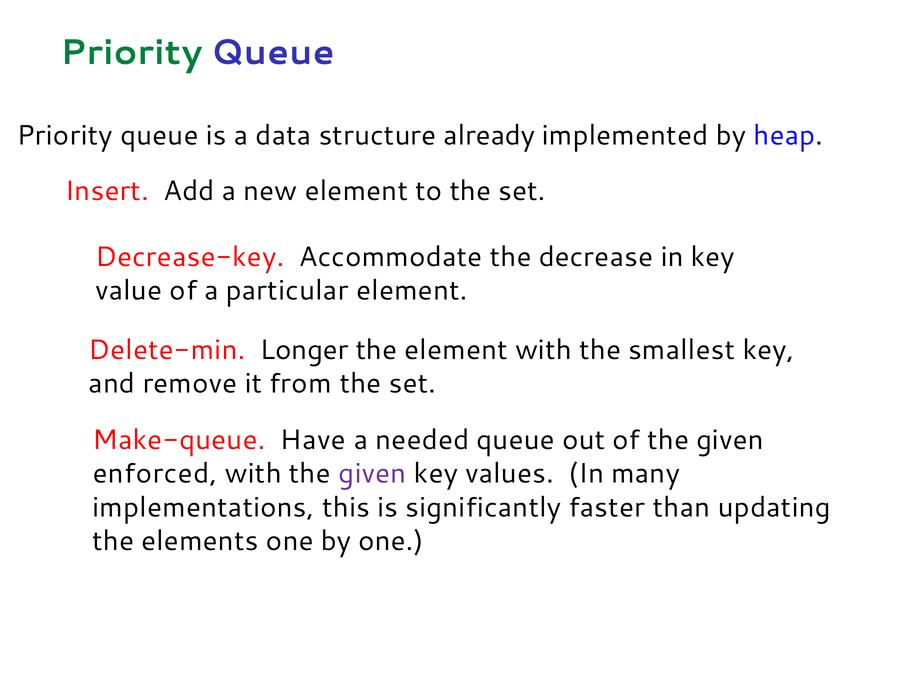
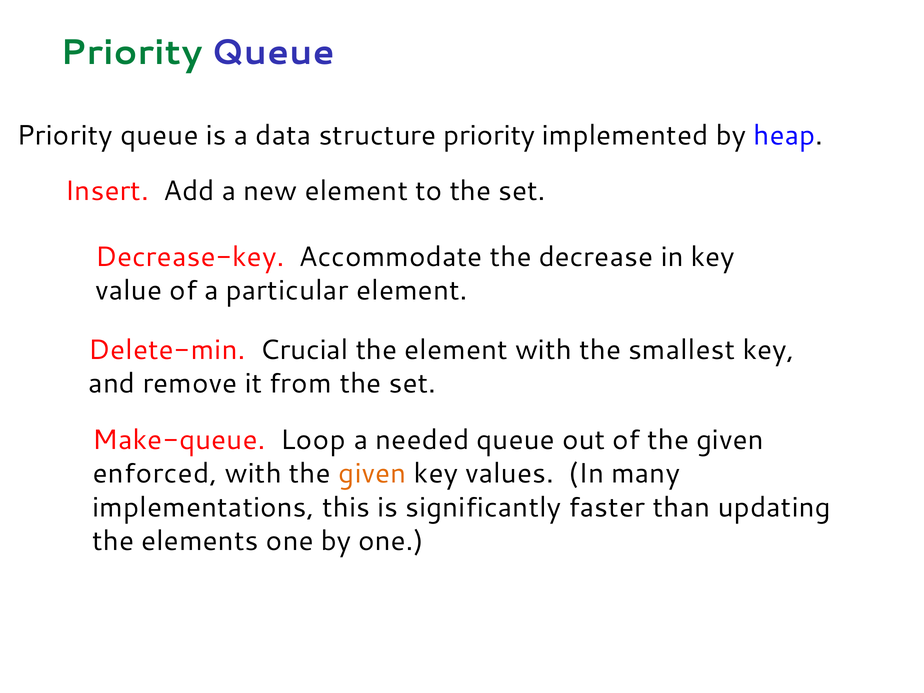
structure already: already -> priority (489, 135)
Longer: Longer -> Crucial (304, 350)
Have: Have -> Loop (313, 440)
given colour: purple -> orange (372, 474)
